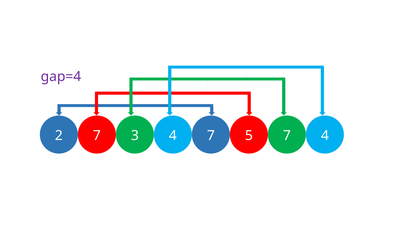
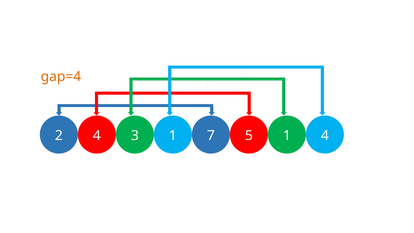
gap=4 colour: purple -> orange (61, 76)
2 7: 7 -> 4 (97, 135)
3 4: 4 -> 1 (173, 135)
5 7: 7 -> 1 (287, 135)
